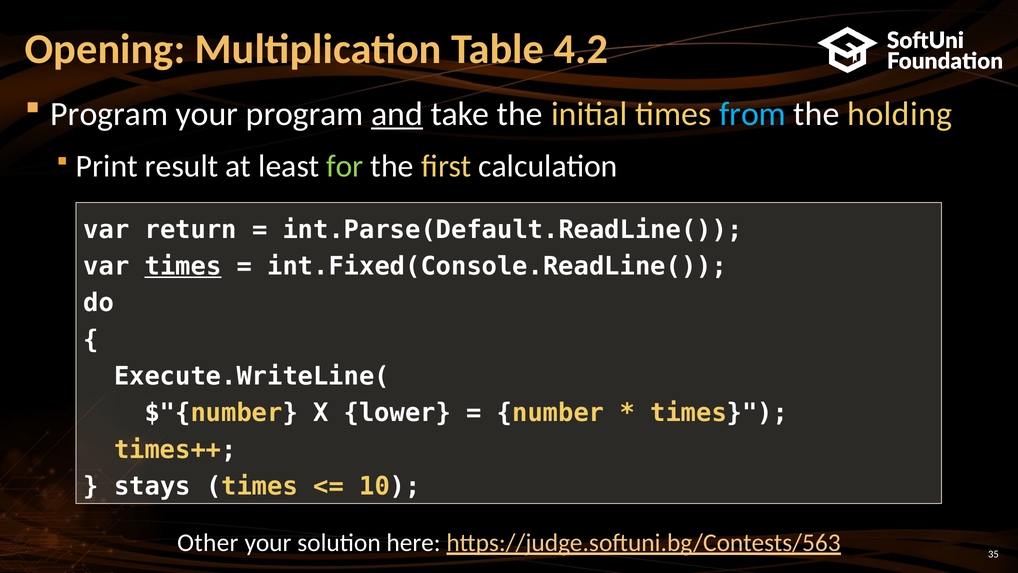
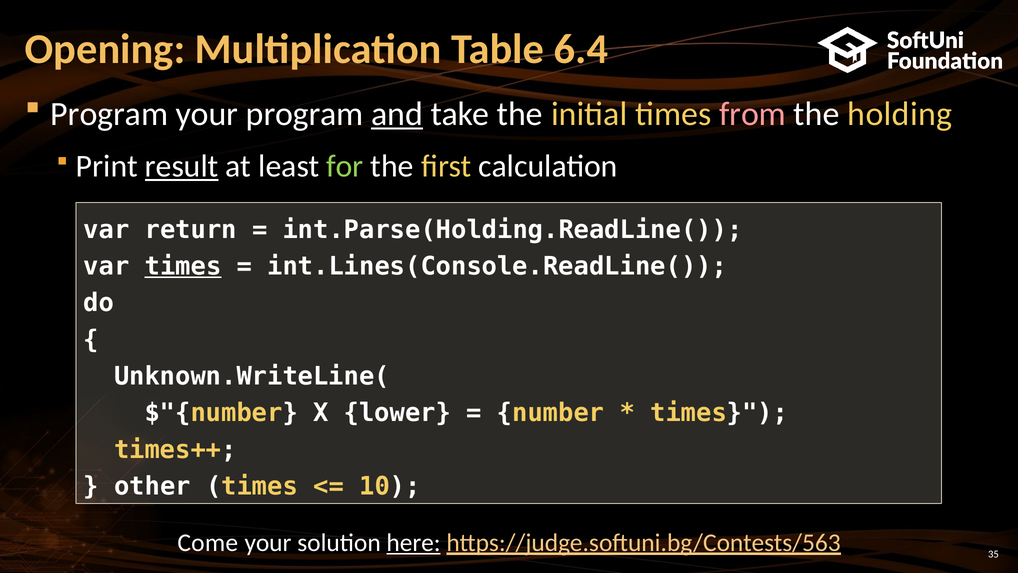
4.2: 4.2 -> 6.4 (581, 49)
from colour: light blue -> pink (753, 114)
result underline: none -> present (182, 166)
int.Parse(Default.ReadLine(: int.Parse(Default.ReadLine( -> int.Parse(Holding.ReadLine( (513, 230)
int.Fixed(Console.ReadLine(: int.Fixed(Console.ReadLine( -> int.Lines(Console.ReadLine( (497, 266)
Execute.WriteLine(: Execute.WriteLine( -> Unknown.WriteLine( (252, 376)
stays: stays -> other (152, 486)
Other: Other -> Come (208, 543)
here underline: none -> present (414, 543)
